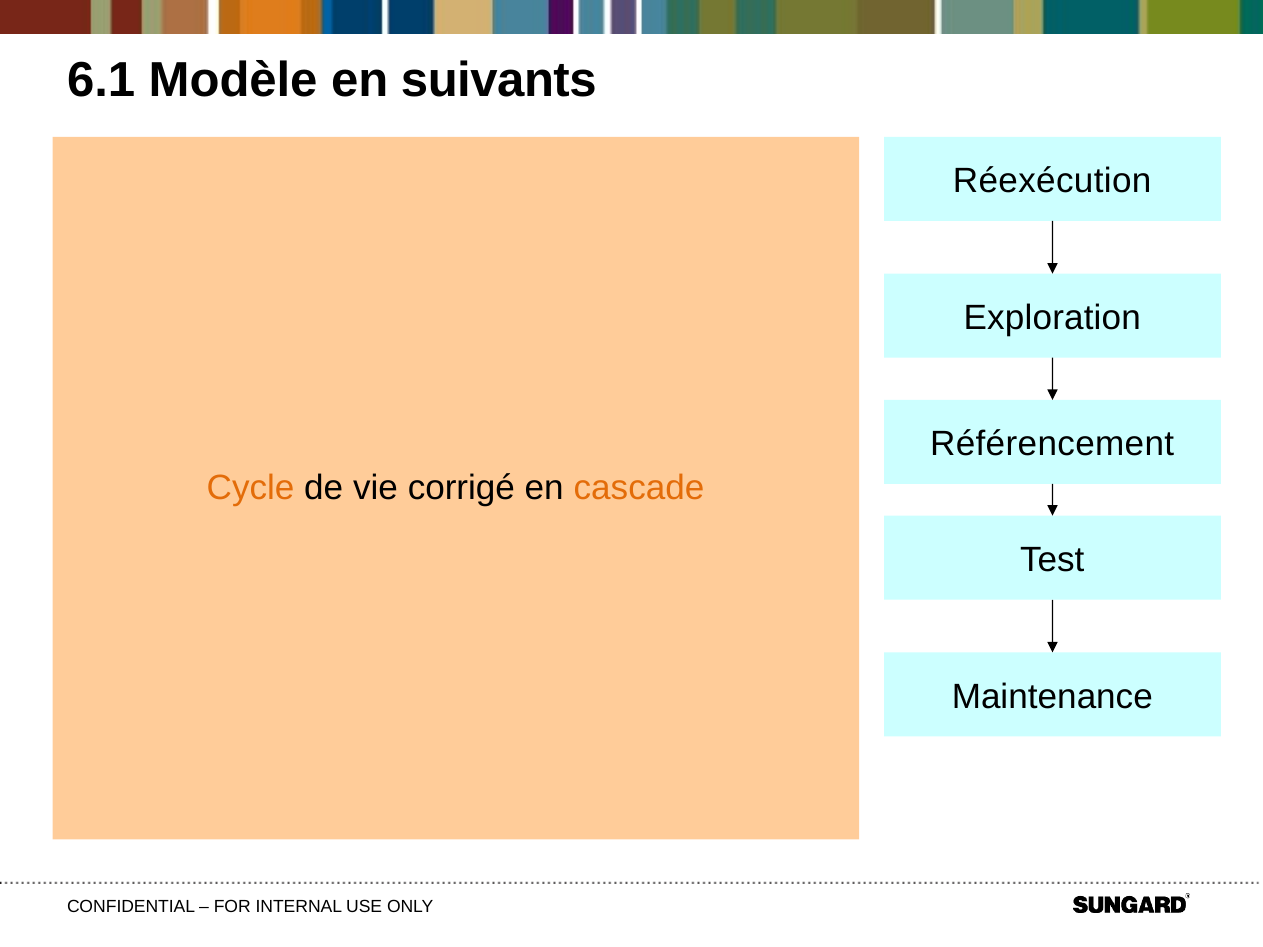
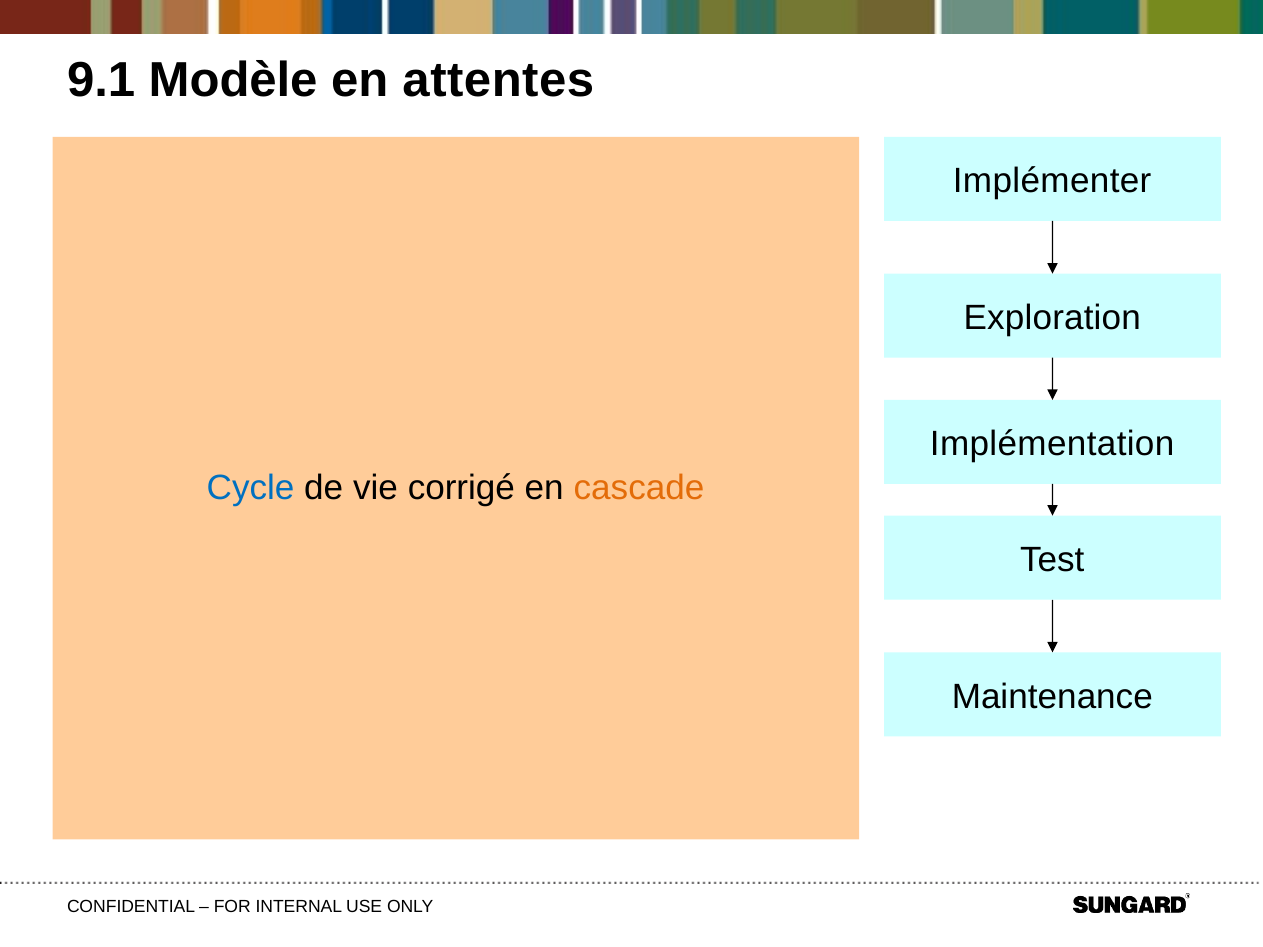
6.1: 6.1 -> 9.1 (101, 80)
suivants: suivants -> attentes (498, 80)
Réexécution: Réexécution -> Implémenter (1052, 181)
Référencement: Référencement -> Implémentation (1052, 444)
Cycle colour: orange -> blue (251, 488)
